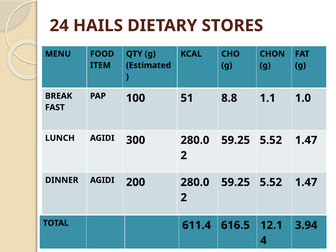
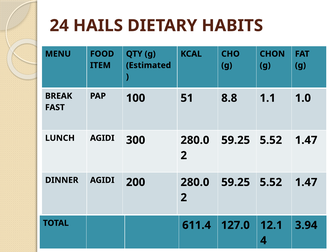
STORES: STORES -> HABITS (232, 26)
616.5: 616.5 -> 127.0 (235, 225)
